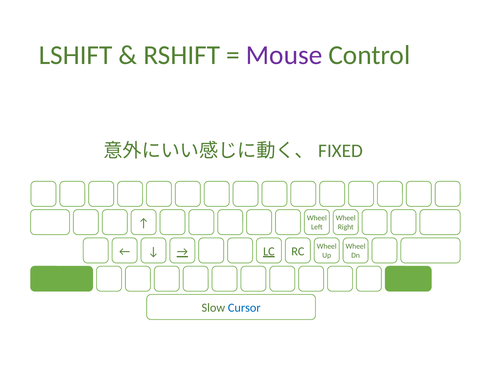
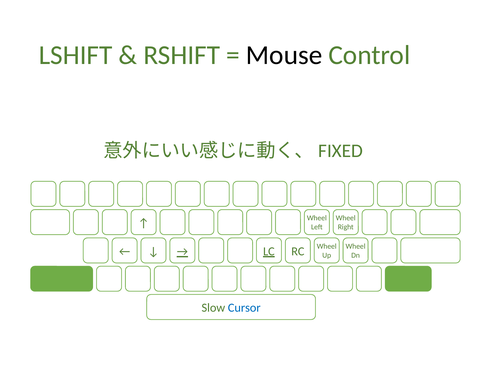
Mouse colour: purple -> black (284, 55)
